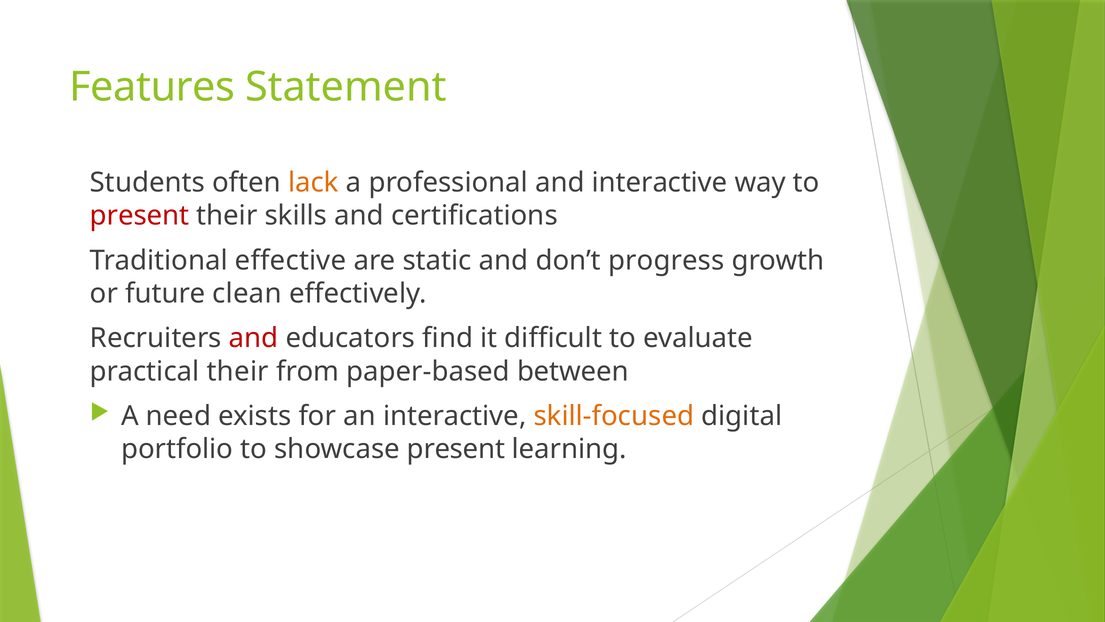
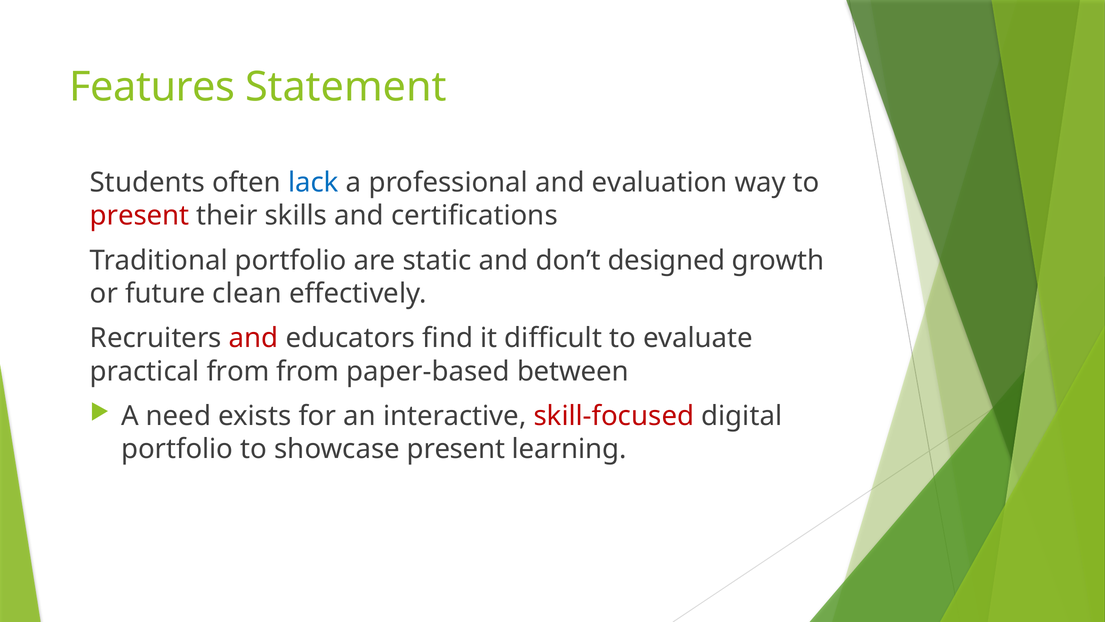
lack colour: orange -> blue (313, 182)
and interactive: interactive -> evaluation (660, 182)
Traditional effective: effective -> portfolio (291, 260)
progress: progress -> designed (666, 260)
practical their: their -> from (238, 371)
skill-focused colour: orange -> red (614, 416)
